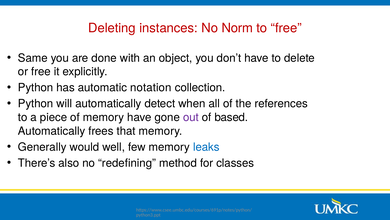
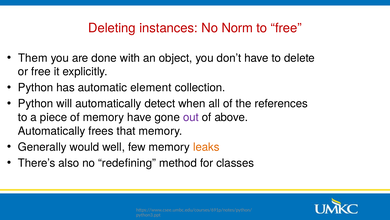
Same: Same -> Them (33, 58)
notation: notation -> element (151, 87)
based: based -> above (231, 117)
leaks colour: blue -> orange (206, 147)
